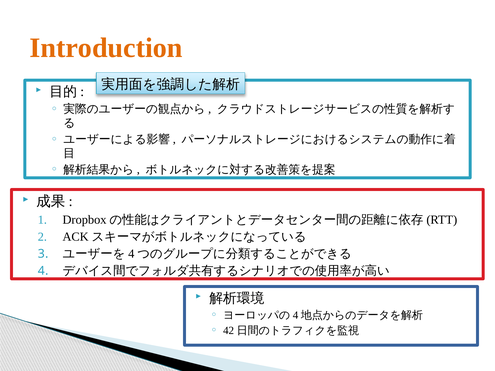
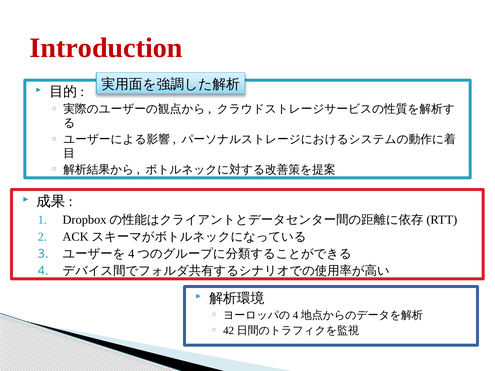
Introduction colour: orange -> red (106, 48)
